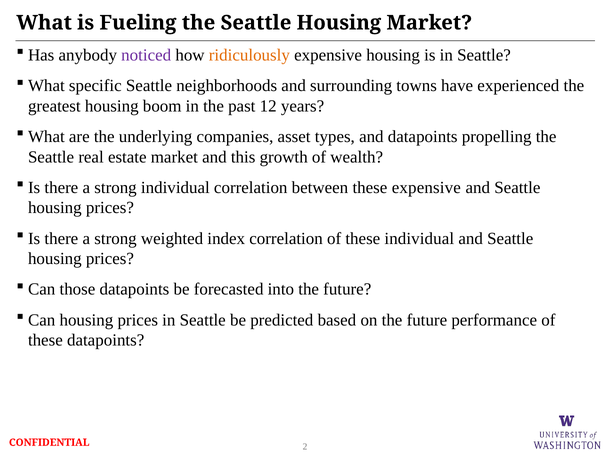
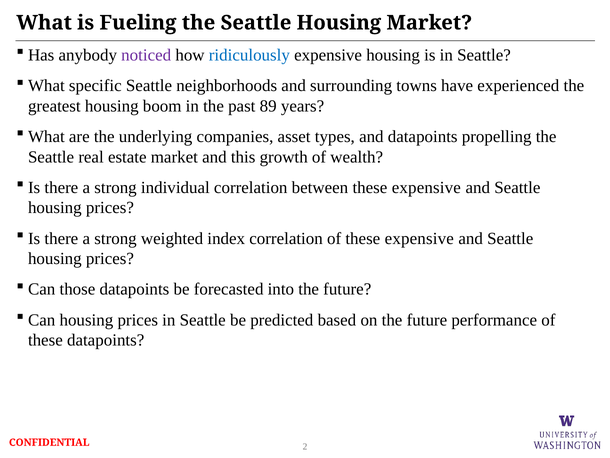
ridiculously colour: orange -> blue (249, 55)
12: 12 -> 89 (268, 106)
of these individual: individual -> expensive (419, 238)
